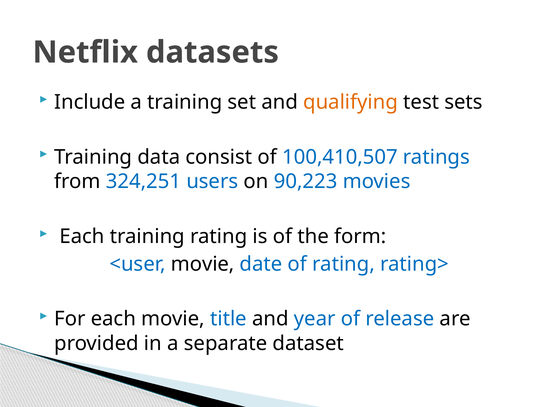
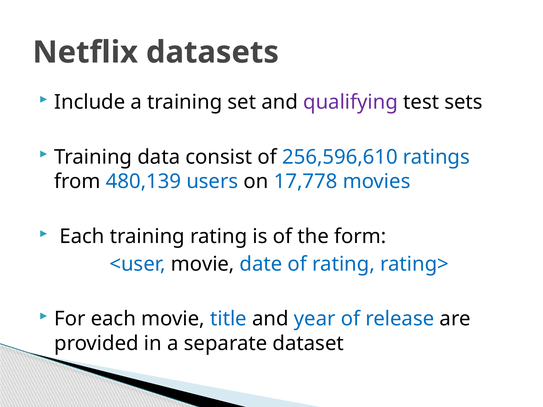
qualifying colour: orange -> purple (351, 102)
100,410,507: 100,410,507 -> 256,596,610 (340, 157)
324,251: 324,251 -> 480,139 (143, 182)
90,223: 90,223 -> 17,778 (306, 182)
